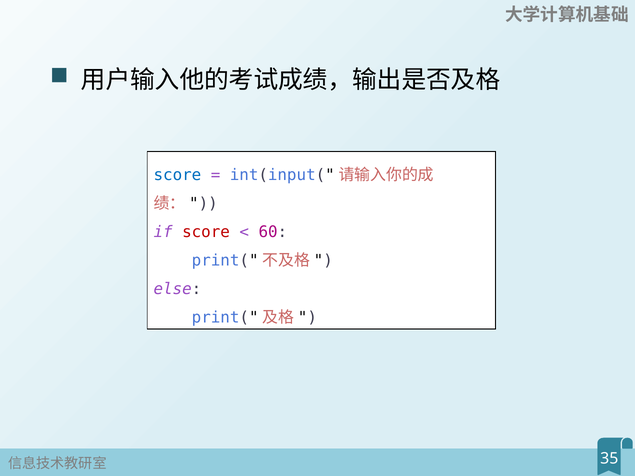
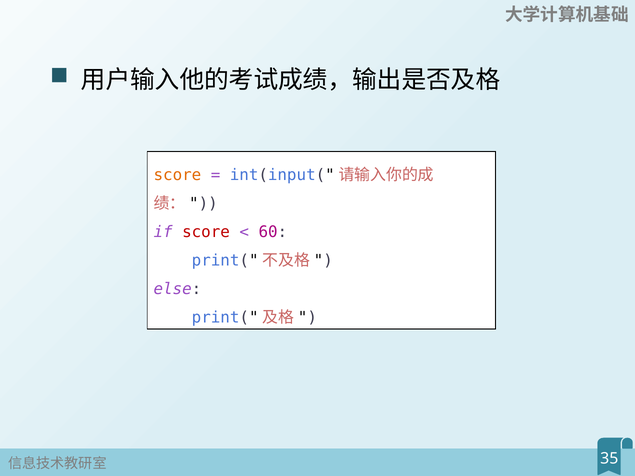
score colour: blue -> orange (177, 175)
